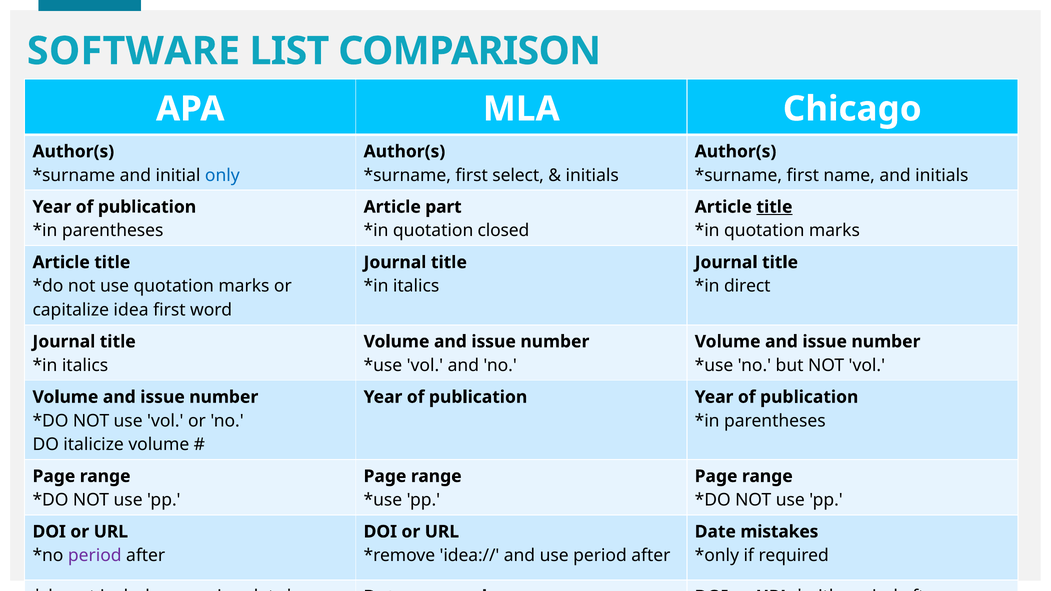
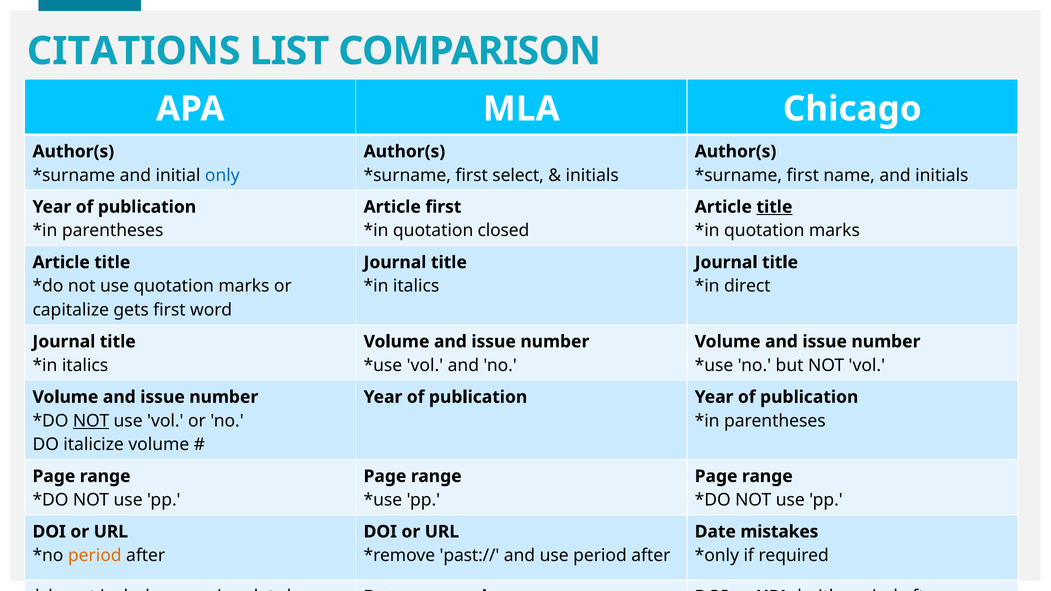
SOFTWARE: SOFTWARE -> CITATIONS (134, 51)
Article part: part -> first (443, 207)
idea: idea -> gets (131, 310)
NOT underline: none -> present (91, 421)
period colour: purple -> orange (95, 556)
idea://: idea:// -> past:// (470, 556)
